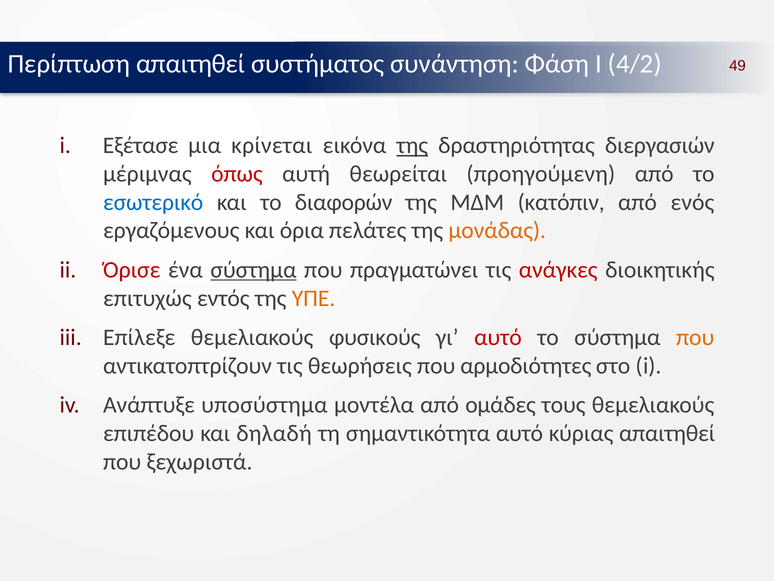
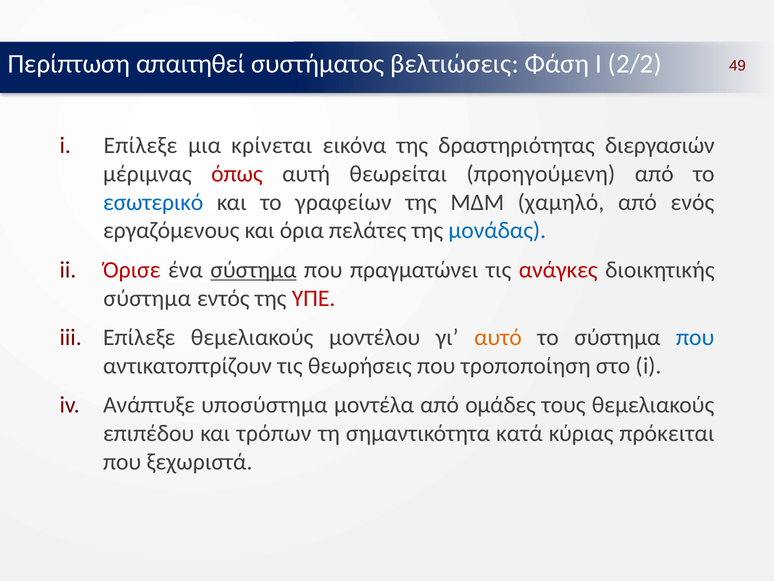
συνάντηση: συνάντηση -> βελτιώσεις (454, 64)
4/2: 4/2 -> 2/2 (635, 64)
i Εξέτασε: Εξέτασε -> Επίλεξε (140, 145)
της underline: present -> none (412, 145)
διαφορών: διαφορών -> γραφείων (343, 202)
κατόπιν: κατόπιν -> χαμηλό (561, 202)
μονάδας colour: orange -> blue (497, 230)
επιτυχώς: επιτυχώς -> σύστημα (147, 298)
ΥΠΕ colour: orange -> red (314, 298)
φυσικούς: φυσικούς -> μοντέλου (375, 337)
αυτό colour: red -> orange (498, 337)
που colour: orange -> blue (695, 337)
αρμοδιότητες: αρμοδιότητες -> τροποποίηση (526, 365)
δηλαδή: δηλαδή -> τρόπων (274, 433)
σημαντικότητα αυτό: αυτό -> κατά (519, 433)
κύριας απαιτηθεί: απαιτηθεί -> πρόκειται (667, 433)
